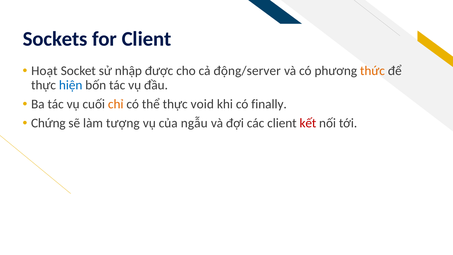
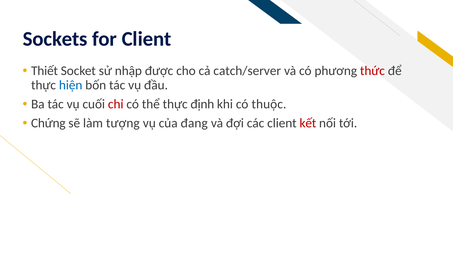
Hoạt: Hoạt -> Thiết (45, 71)
động/server: động/server -> catch/server (247, 71)
thức colour: orange -> red (372, 71)
chỉ colour: orange -> red (116, 104)
void: void -> định (202, 104)
finally: finally -> thuộc (269, 104)
ngẫu: ngẫu -> đang (194, 123)
